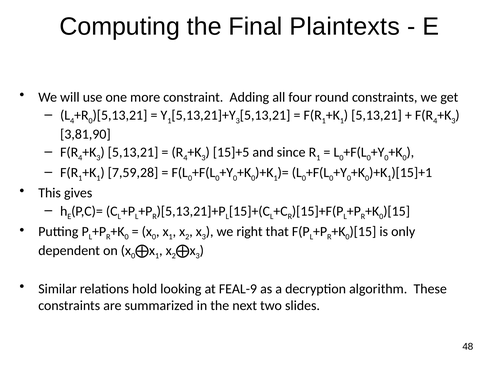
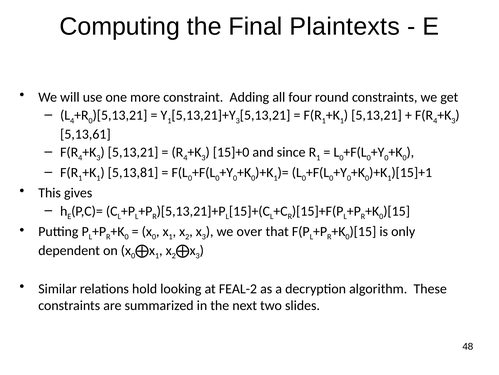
3,81,90: 3,81,90 -> 5,13,61 (85, 134)
15]+5: 15]+5 -> 15]+0 (231, 152)
7,59,28: 7,59,28 -> 5,13,81 (133, 172)
right: right -> over (249, 231)
FEAL-9: FEAL-9 -> FEAL-2 (238, 288)
